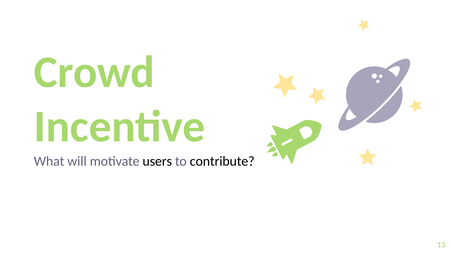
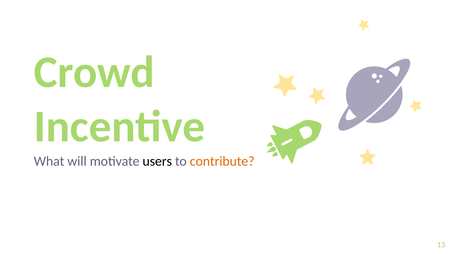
contribute colour: black -> orange (222, 161)
